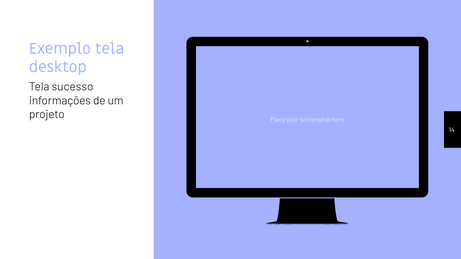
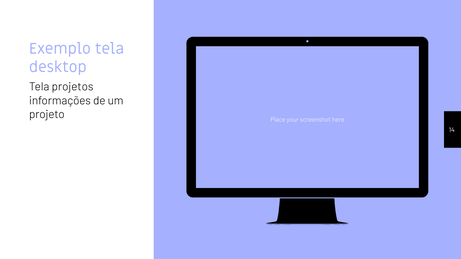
sucesso: sucesso -> projetos (73, 87)
